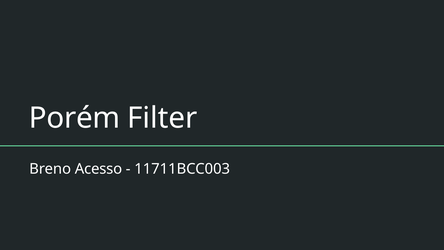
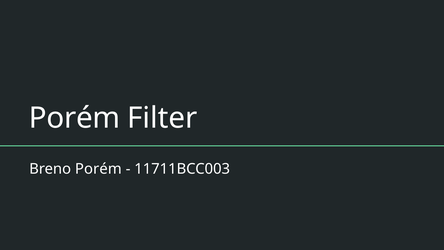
Breno Acesso: Acesso -> Porém (98, 169)
